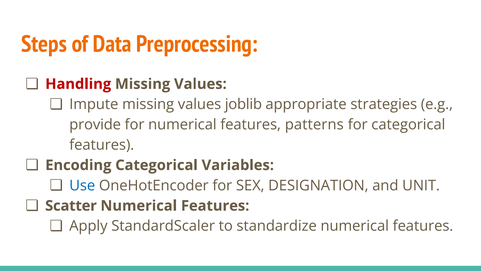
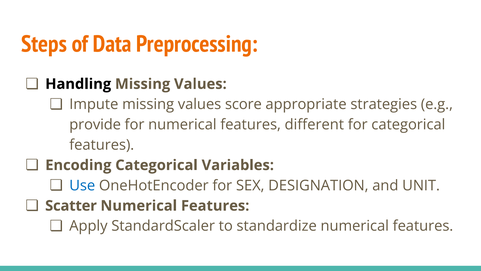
Handling colour: red -> black (78, 84)
joblib: joblib -> score (243, 104)
patterns: patterns -> different (314, 124)
